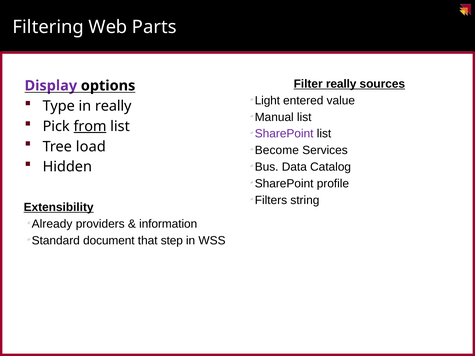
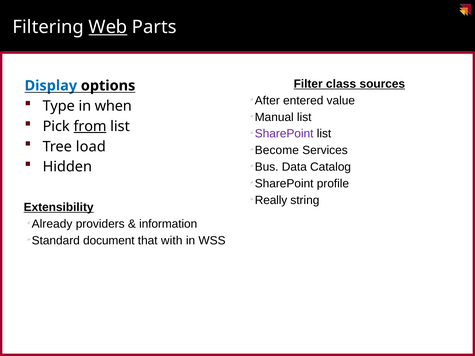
Web underline: none -> present (108, 27)
Filter really: really -> class (341, 84)
Display colour: purple -> blue (51, 86)
Light: Light -> After (267, 101)
in really: really -> when (113, 106)
Filters: Filters -> Really (271, 200)
step: step -> with (172, 241)
